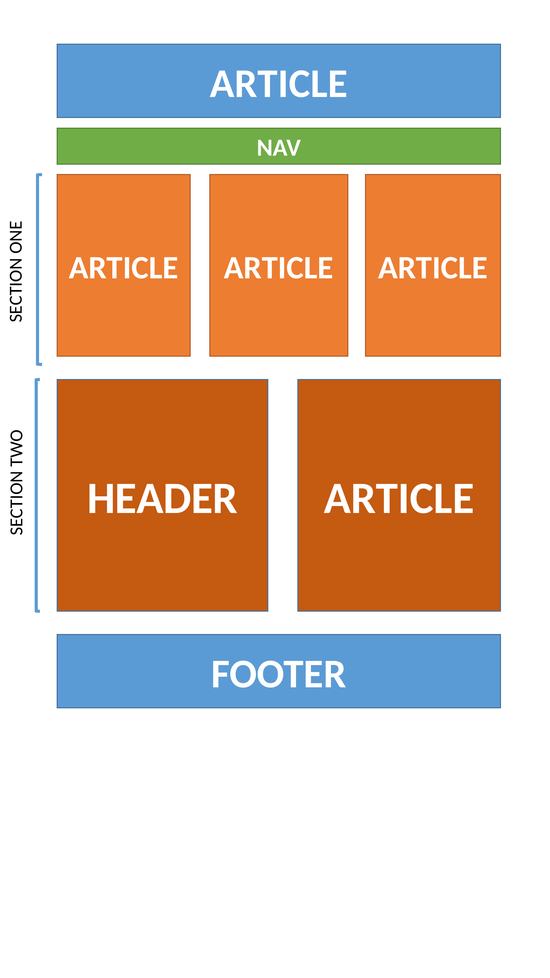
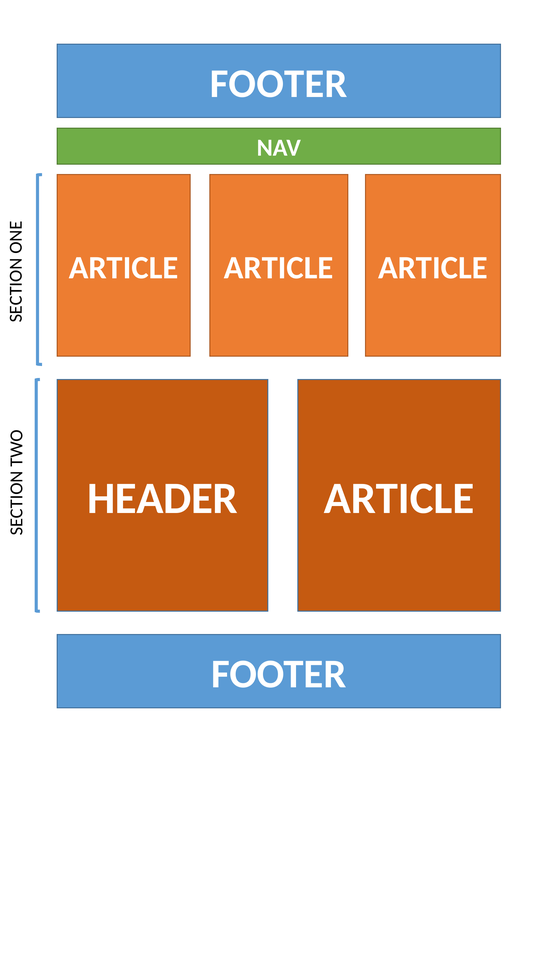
ARTICLE: ARTICLE -> FOOTER (279, 84)
